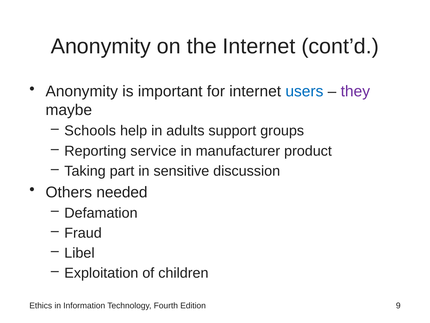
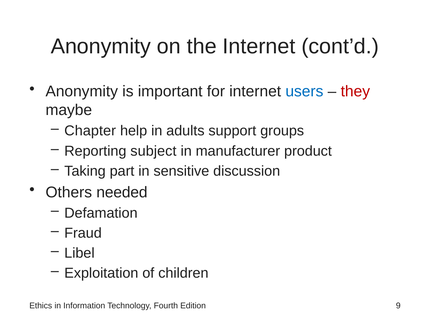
they colour: purple -> red (355, 91)
Schools: Schools -> Chapter (90, 131)
service: service -> subject (153, 151)
